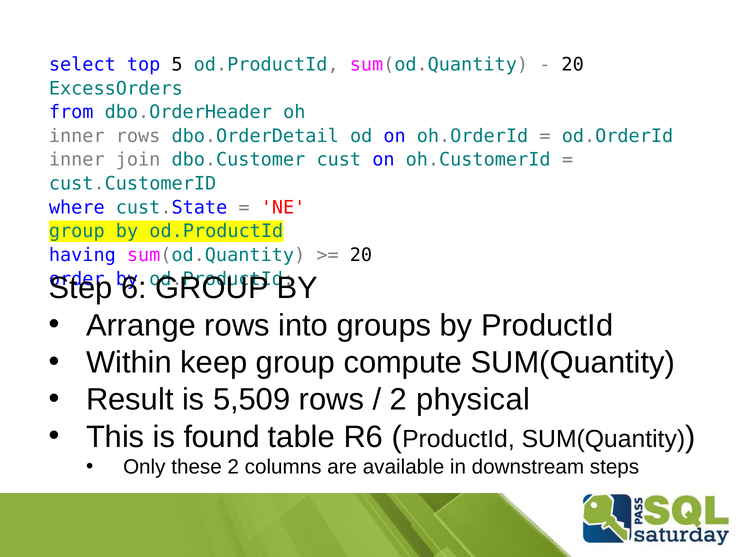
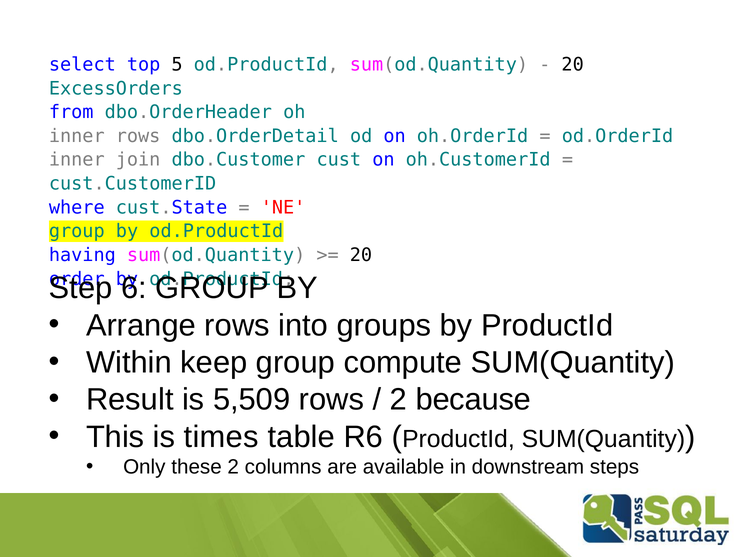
physical: physical -> because (473, 399)
found: found -> times (221, 436)
